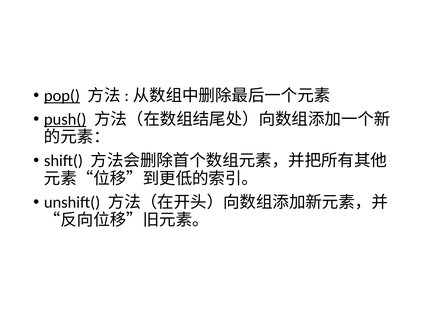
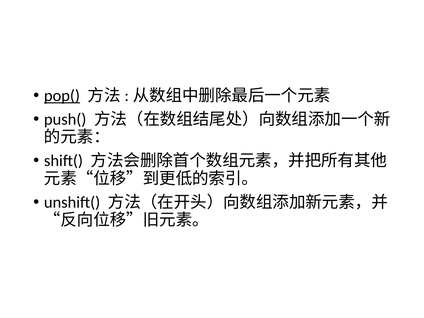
push( underline: present -> none (65, 119)
